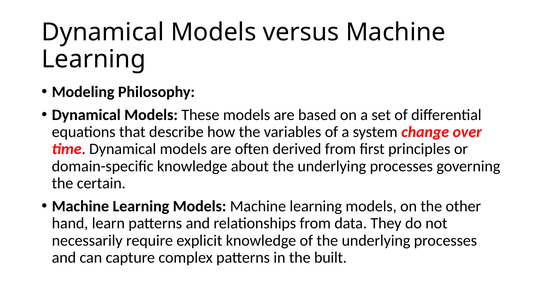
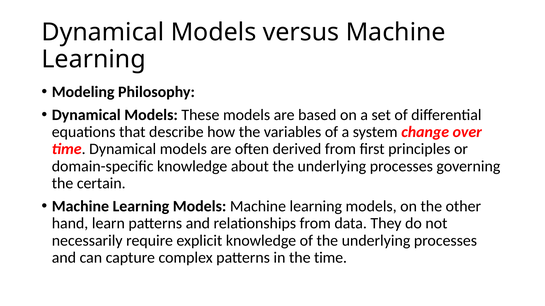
the built: built -> time (330, 258)
